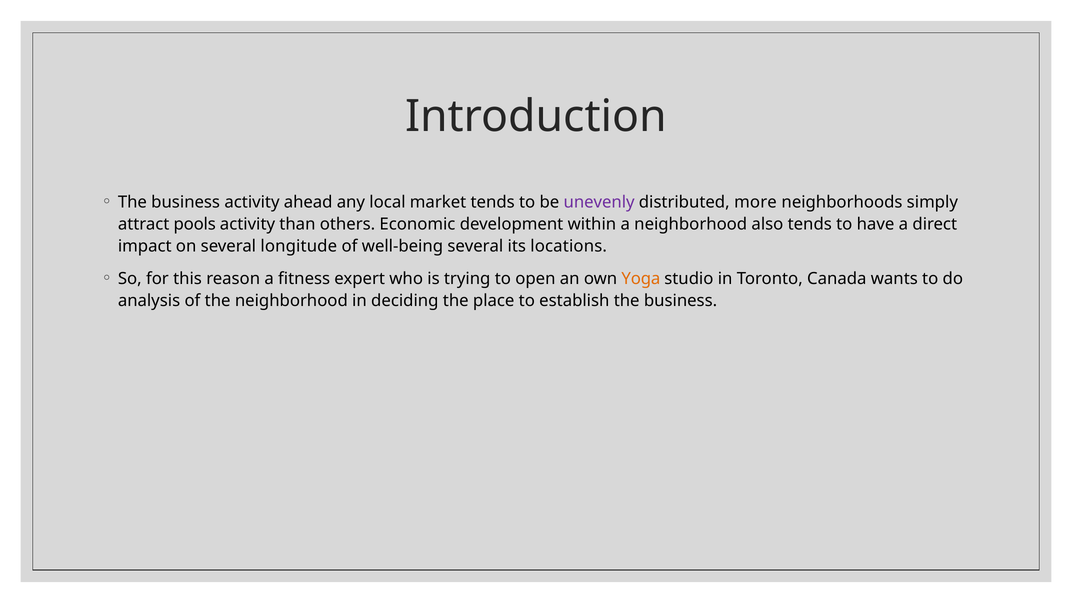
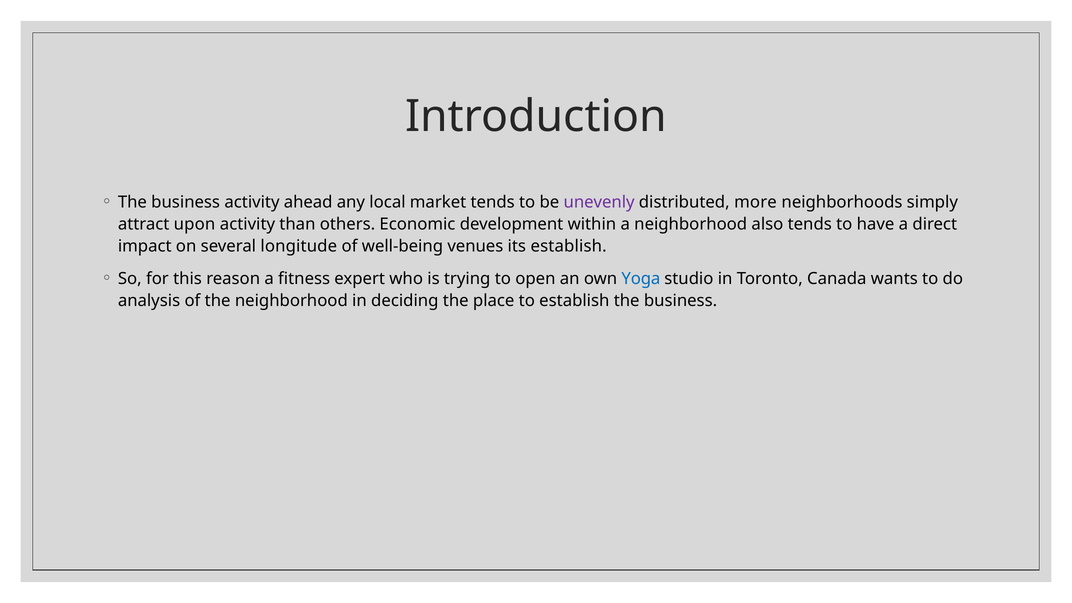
pools: pools -> upon (195, 224)
well-being several: several -> venues (475, 246)
its locations: locations -> establish (569, 246)
Yoga colour: orange -> blue (641, 278)
